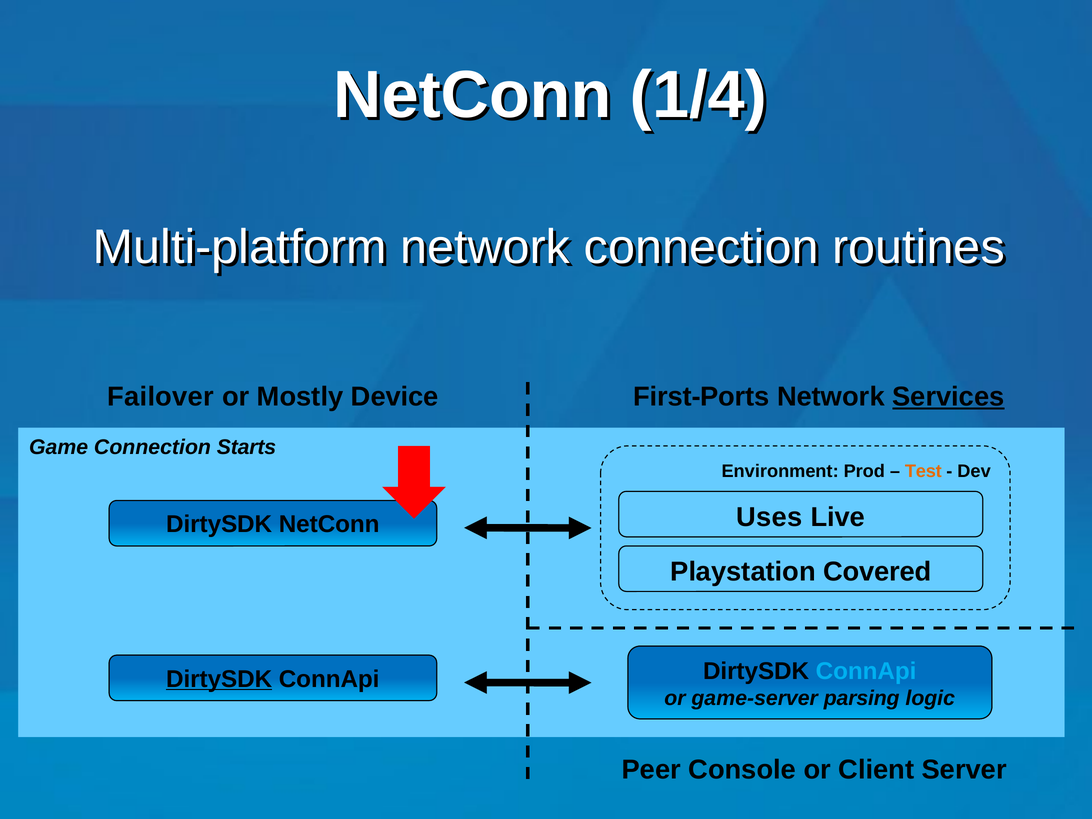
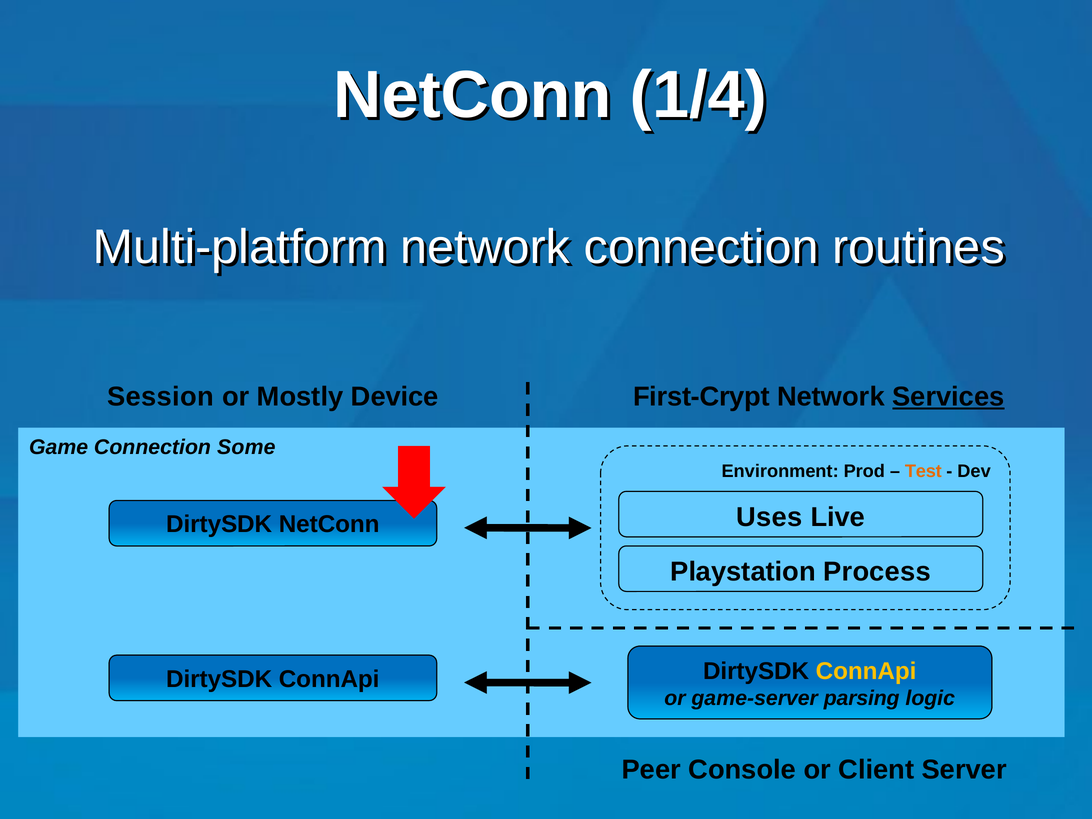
Failover: Failover -> Session (161, 397)
First-Ports: First-Ports -> First-Crypt (701, 397)
Starts: Starts -> Some (246, 447)
Covered: Covered -> Process (877, 572)
DirtySDK underline: present -> none (219, 679)
ConnApi colour: light blue -> yellow (866, 671)
